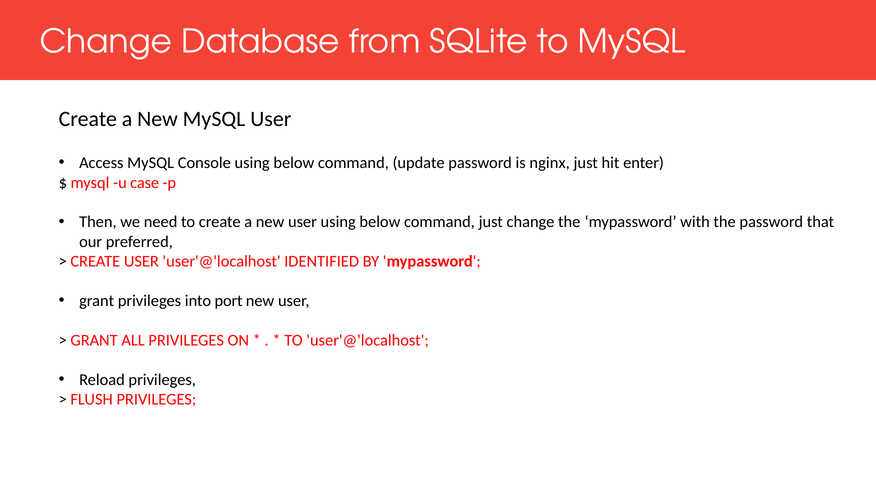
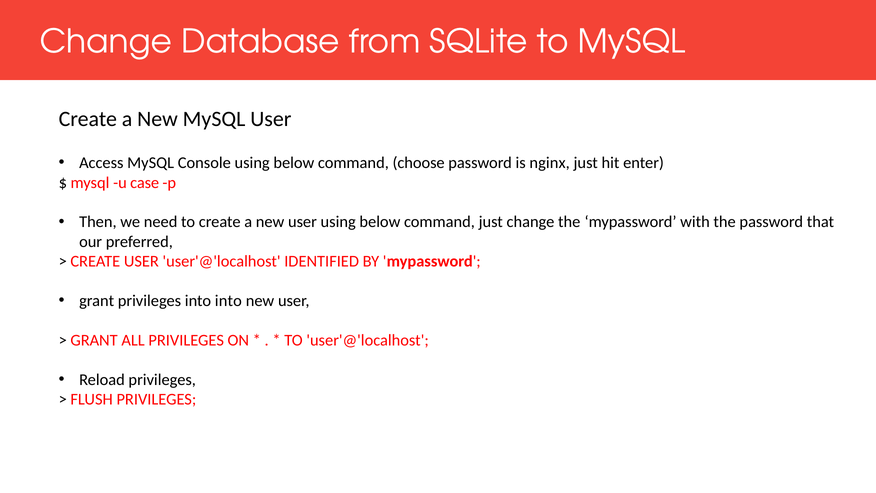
update: update -> choose (419, 163)
into port: port -> into (228, 301)
